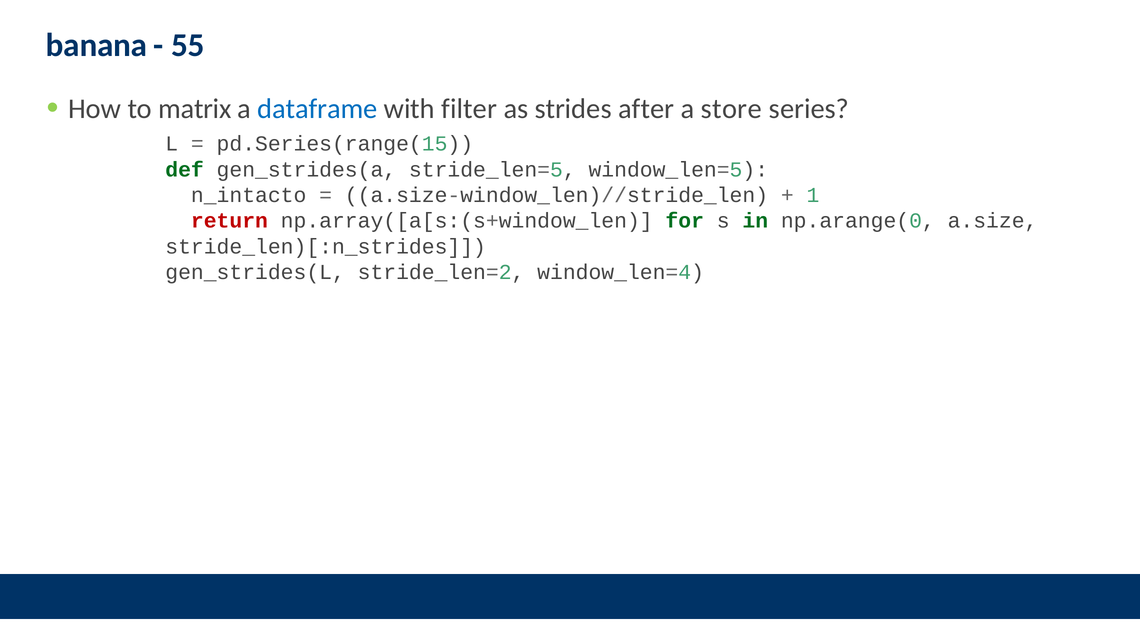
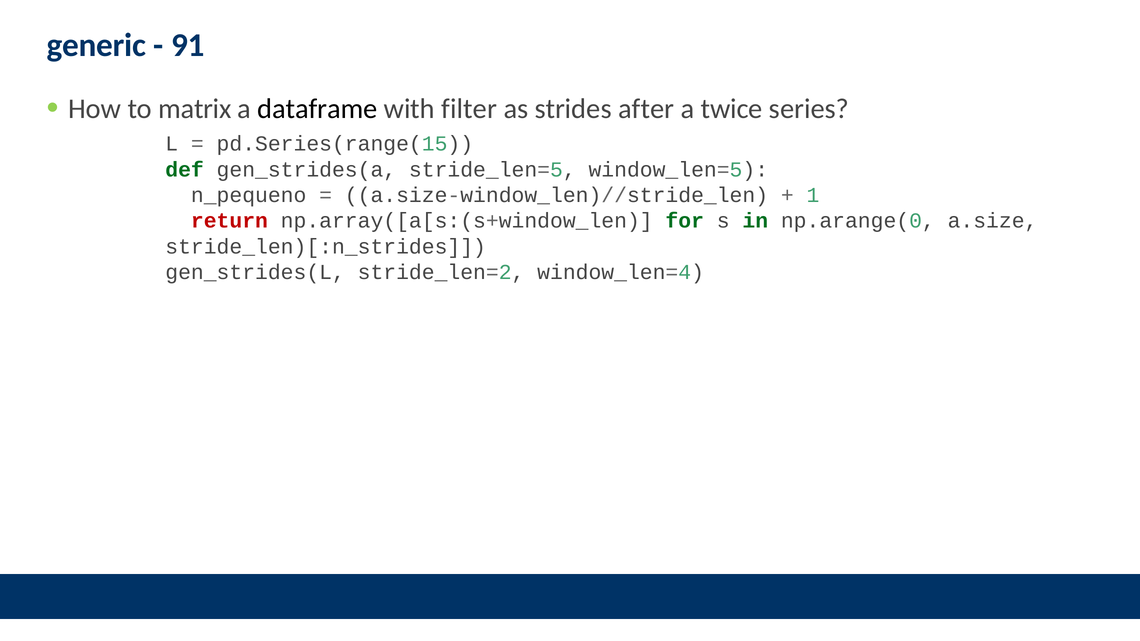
banana: banana -> generic (96, 45)
55: 55 -> 91 (188, 45)
dataframe colour: blue -> black (317, 109)
store: store -> twice (732, 109)
n_intacto: n_intacto -> n_pequeno (249, 195)
